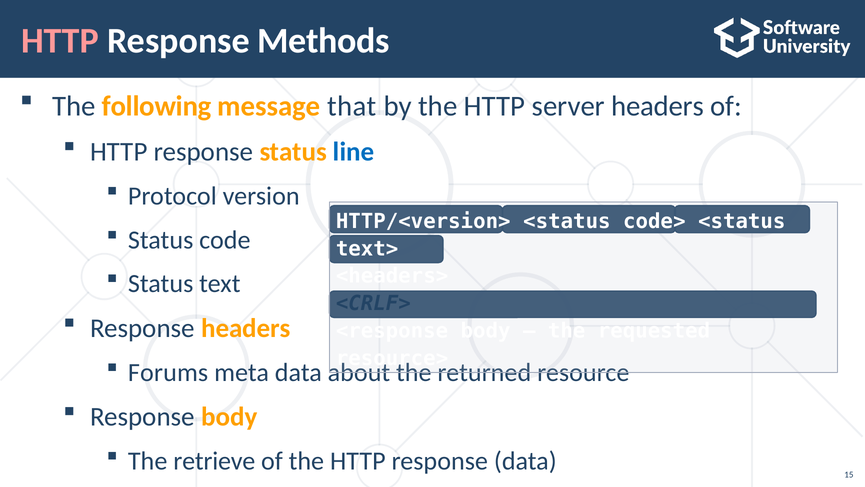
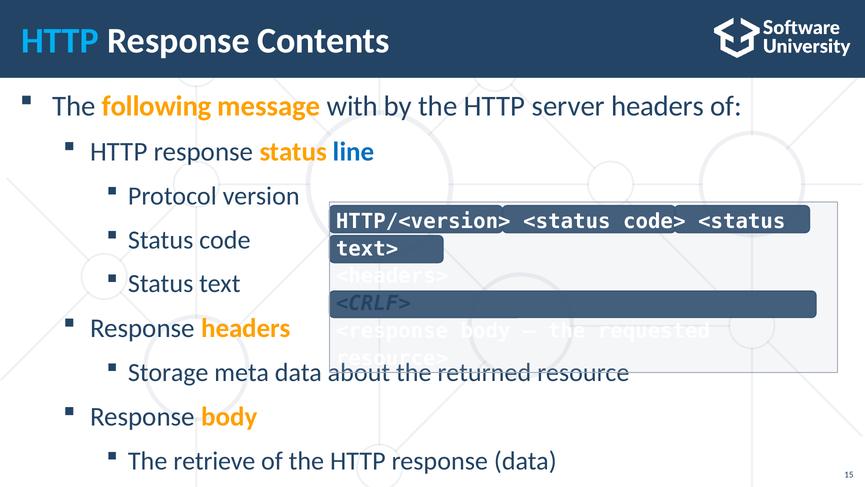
HTTP colour: pink -> light blue (60, 41)
Methods: Methods -> Contents (323, 41)
that: that -> with (352, 106)
Forums: Forums -> Storage (168, 372)
